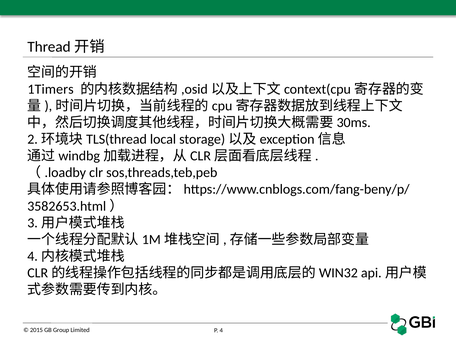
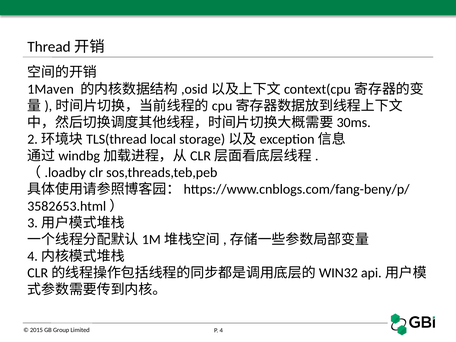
1Timers: 1Timers -> 1Maven (51, 89)
